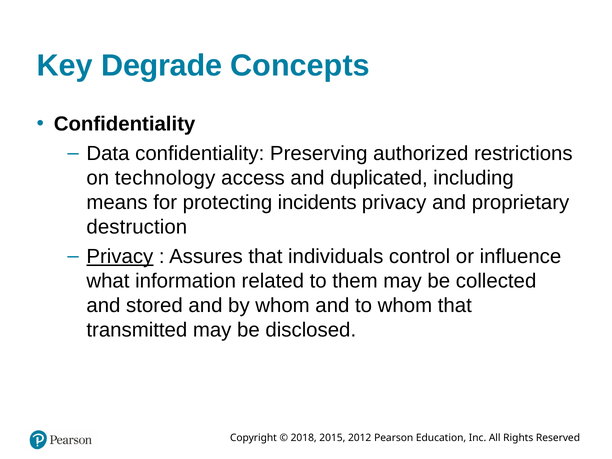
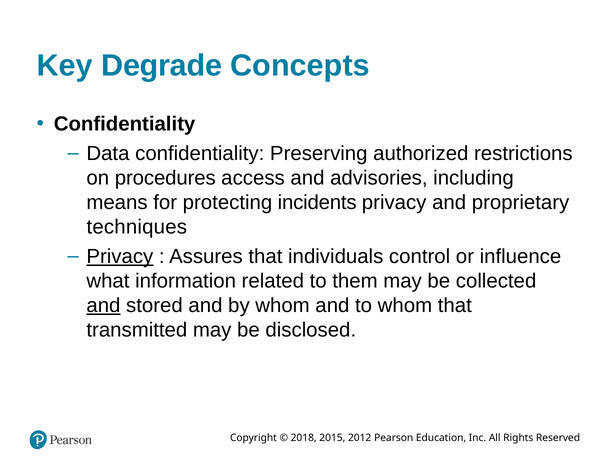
technology: technology -> procedures (165, 178)
duplicated: duplicated -> advisories (379, 178)
destruction: destruction -> techniques (137, 227)
and underline: none -> present (103, 306)
